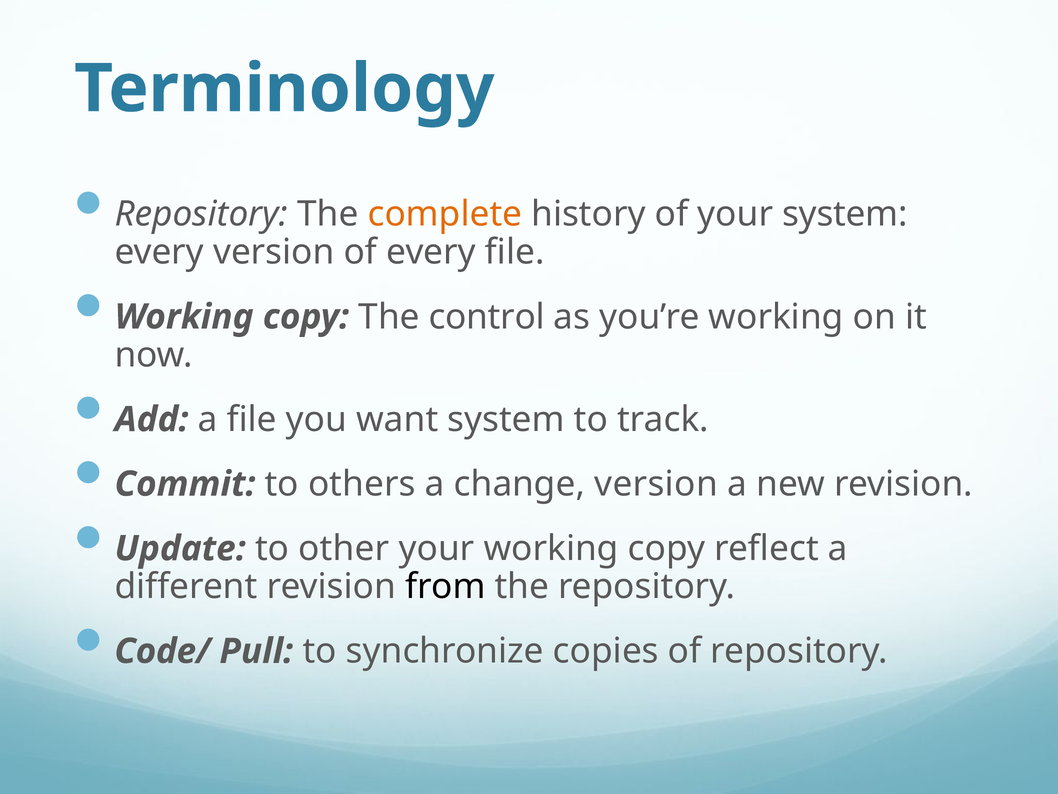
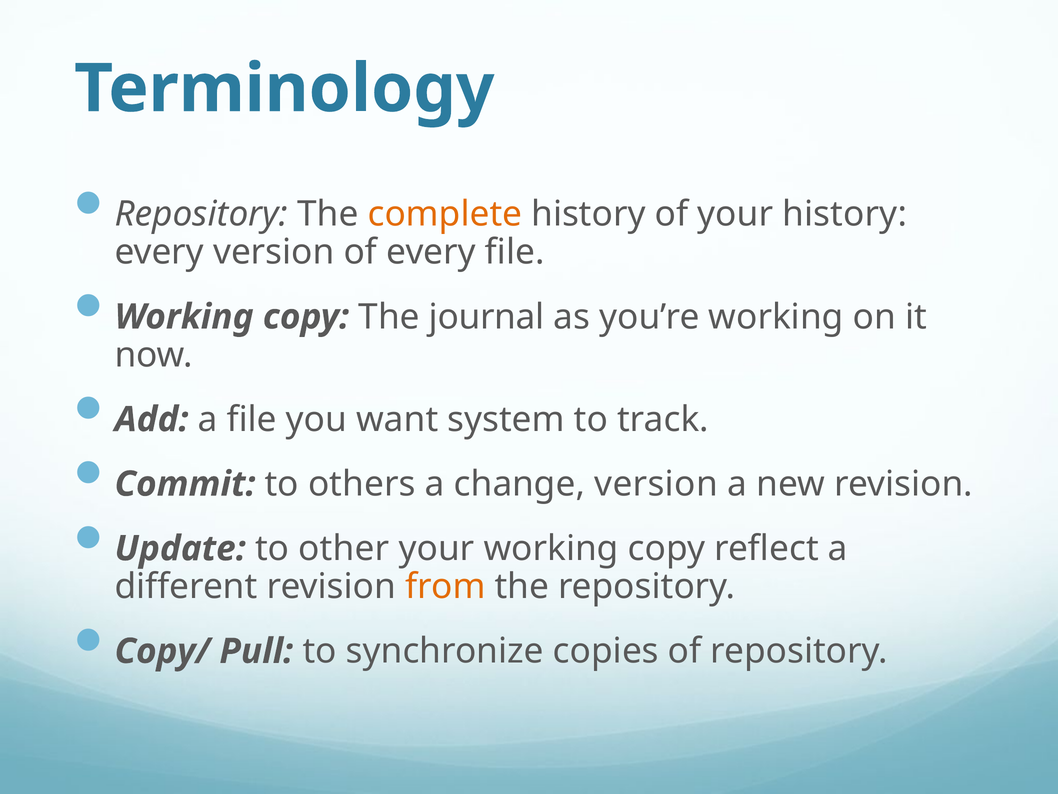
your system: system -> history (845, 214)
control: control -> journal (487, 317)
from colour: black -> orange (445, 586)
Code/: Code/ -> Copy/ (162, 651)
